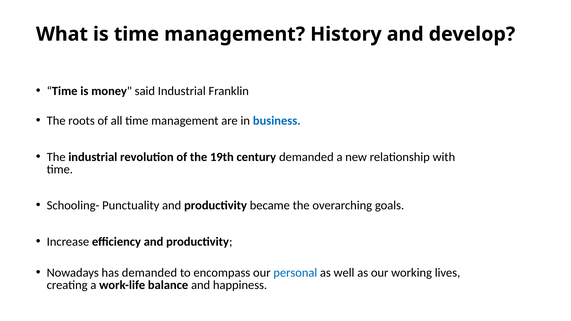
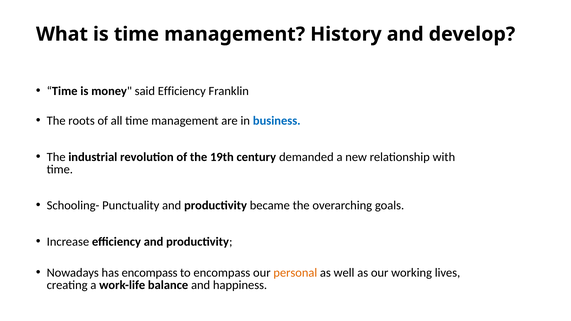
said Industrial: Industrial -> Efficiency (182, 91)
has demanded: demanded -> encompass (150, 273)
personal colour: blue -> orange (295, 273)
